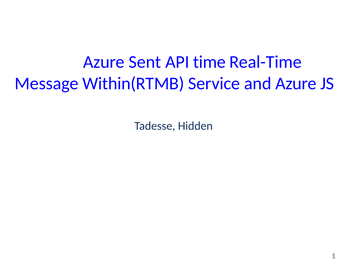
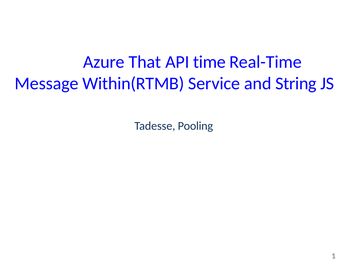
Sent: Sent -> That (145, 62)
and Azure: Azure -> String (296, 83)
Hidden: Hidden -> Pooling (195, 126)
